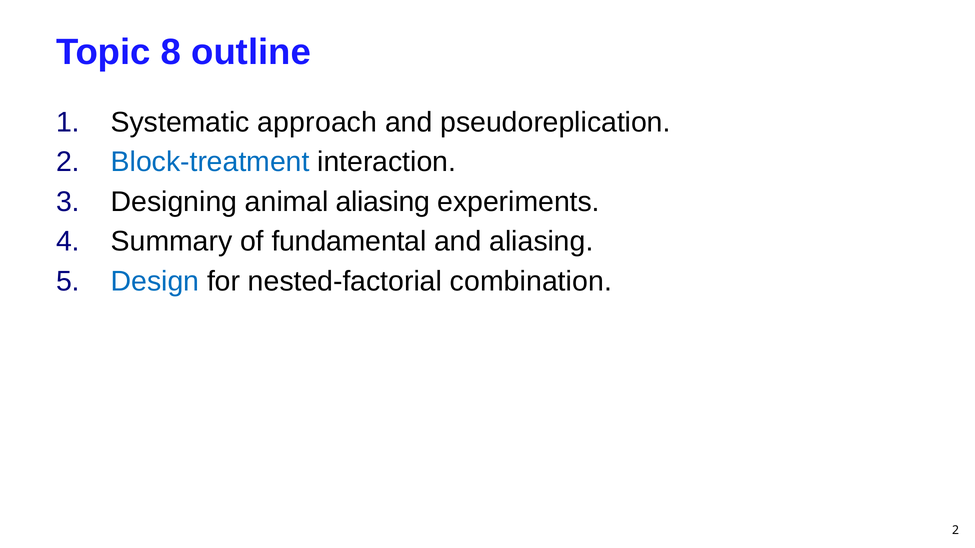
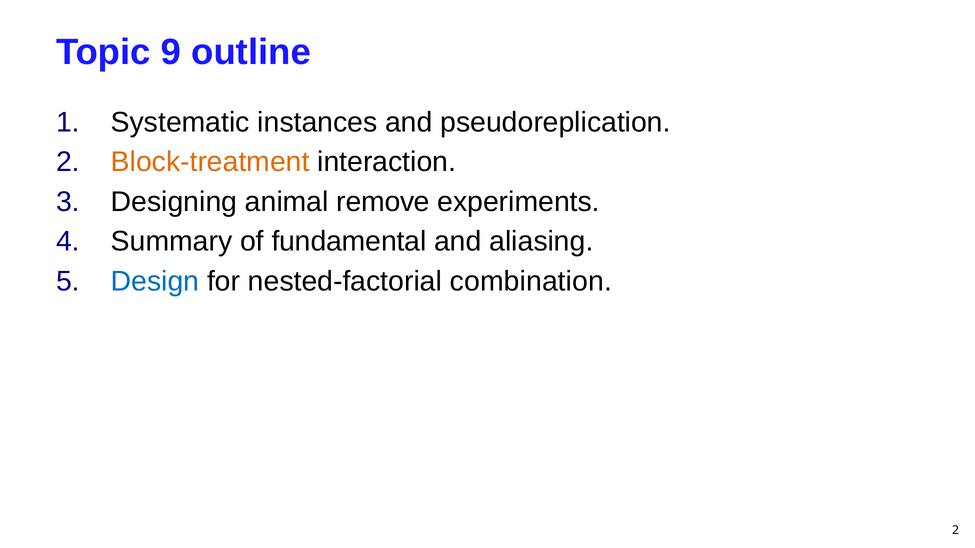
8: 8 -> 9 (171, 52)
approach: approach -> instances (317, 122)
Block-treatment colour: blue -> orange (210, 162)
animal aliasing: aliasing -> remove (383, 202)
